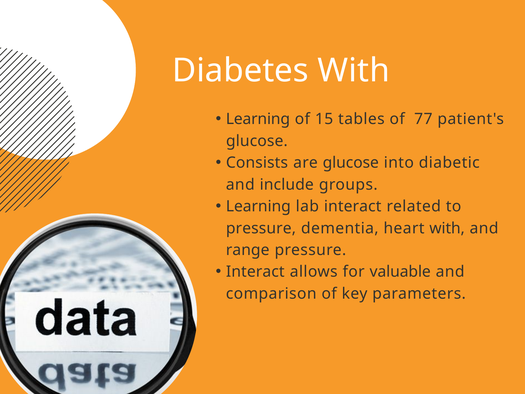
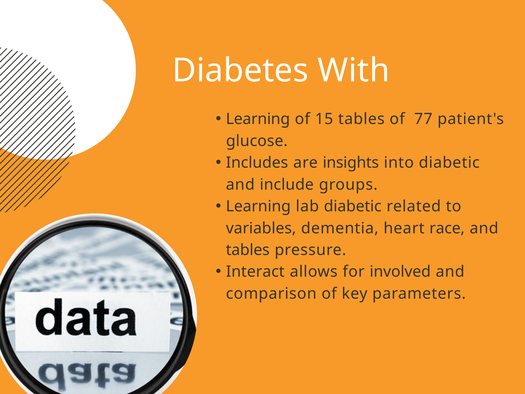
Consists: Consists -> Includes (257, 163)
are glucose: glucose -> insights (351, 163)
lab interact: interact -> diabetic (353, 206)
pressure: pressure -> variables (261, 228)
heart with: with -> race (447, 228)
range: range -> tables (248, 250)
valuable: valuable -> involved (400, 272)
